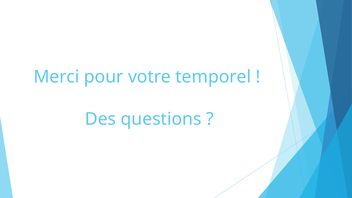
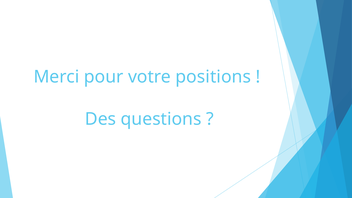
temporel: temporel -> positions (213, 77)
